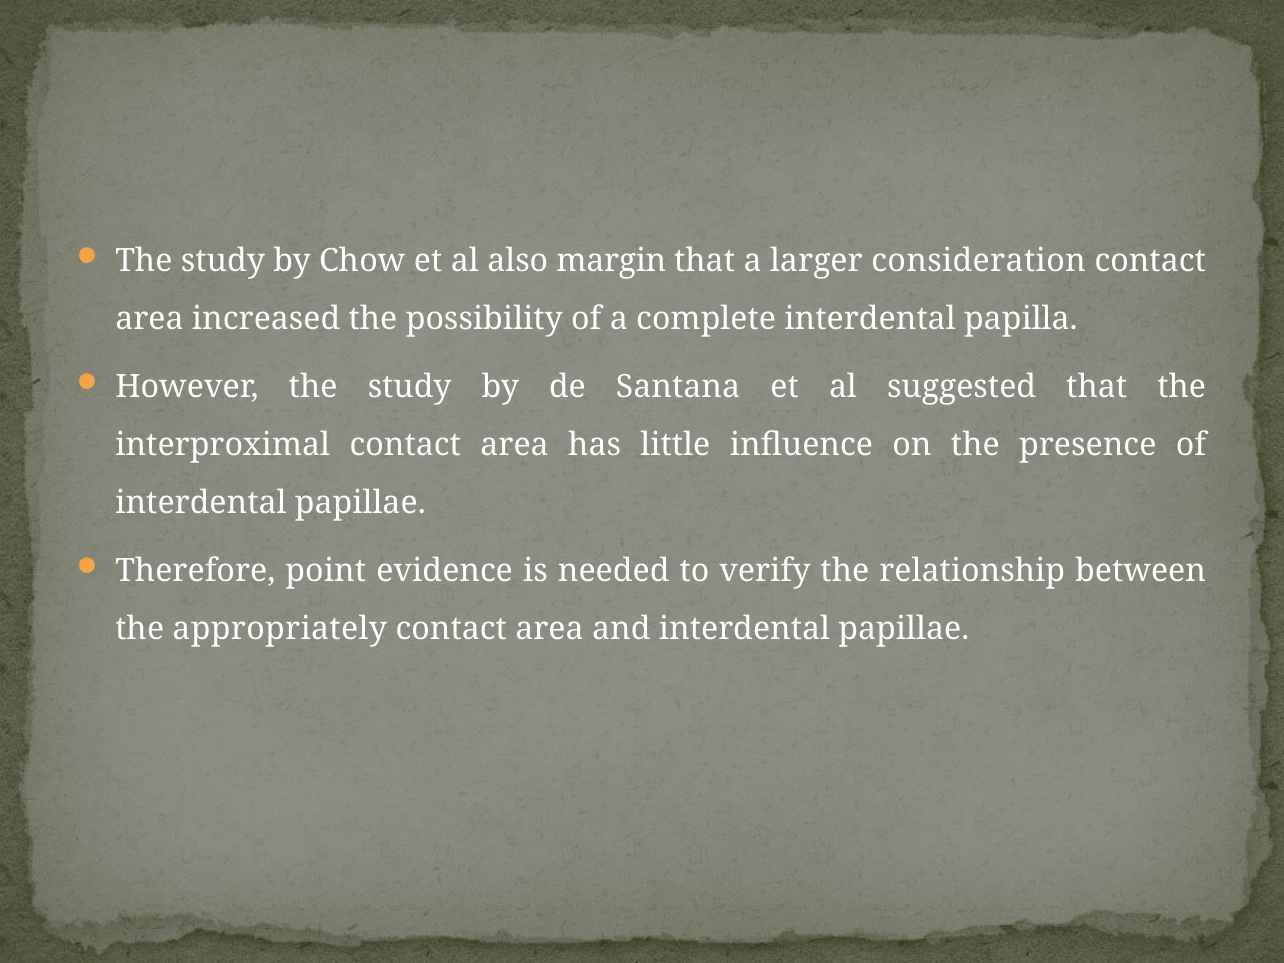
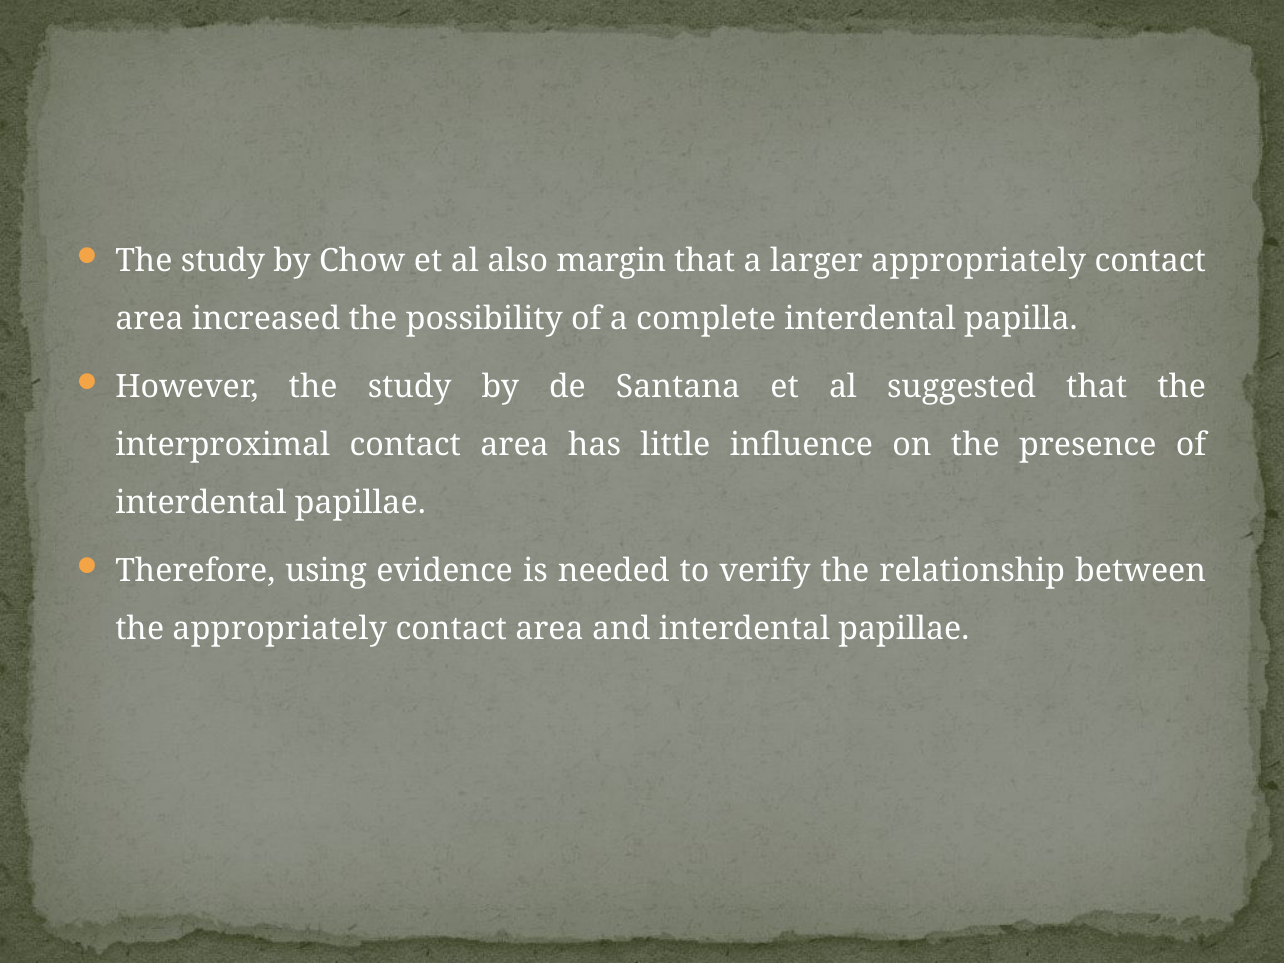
larger consideration: consideration -> appropriately (979, 261)
point: point -> using (326, 571)
